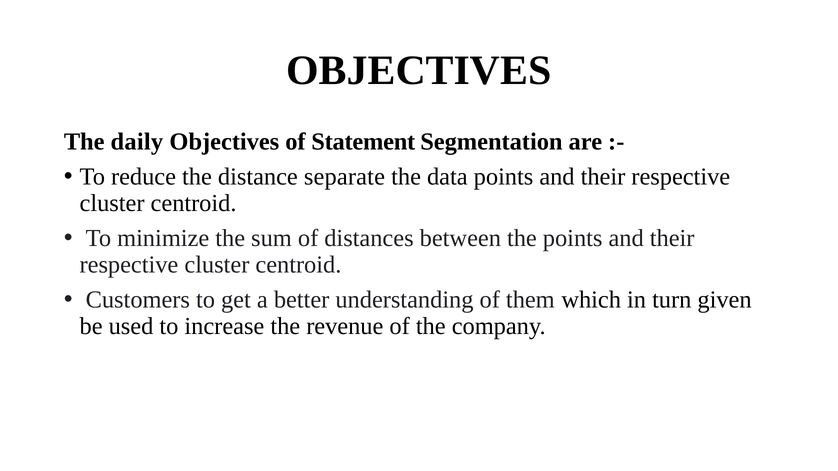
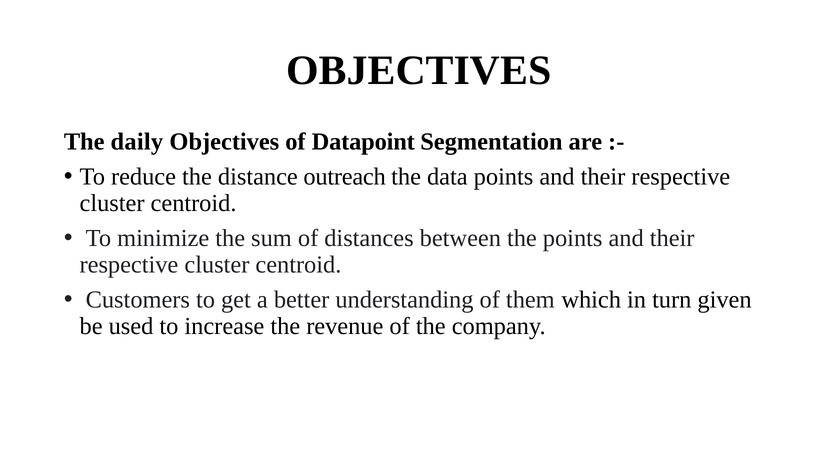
Statement: Statement -> Datapoint (363, 142)
separate: separate -> outreach (345, 177)
